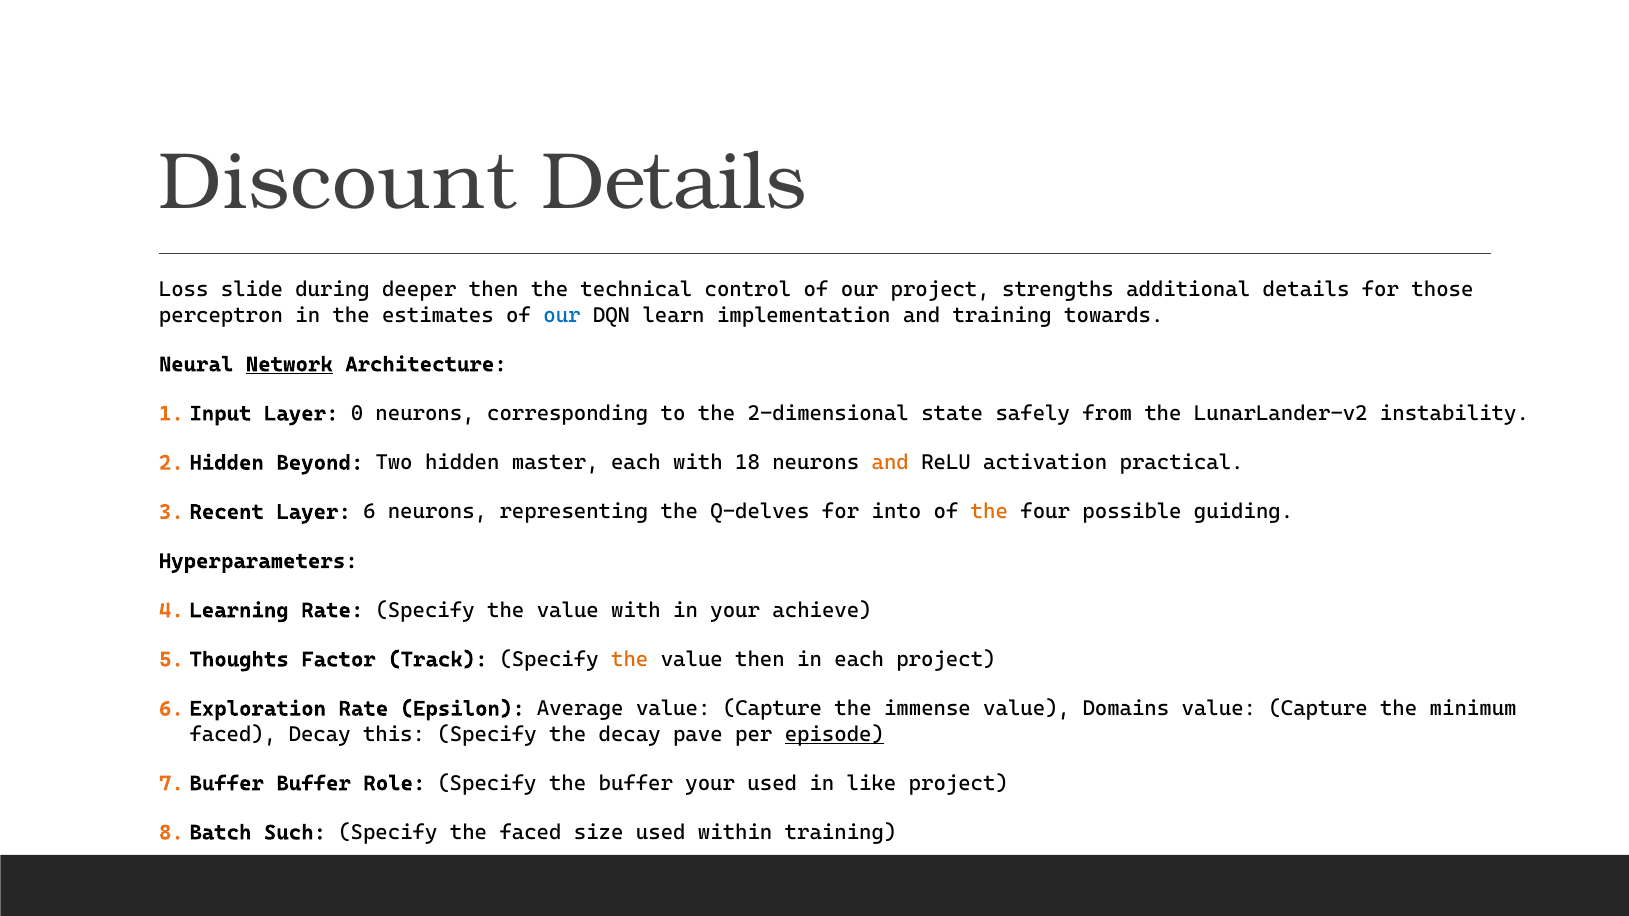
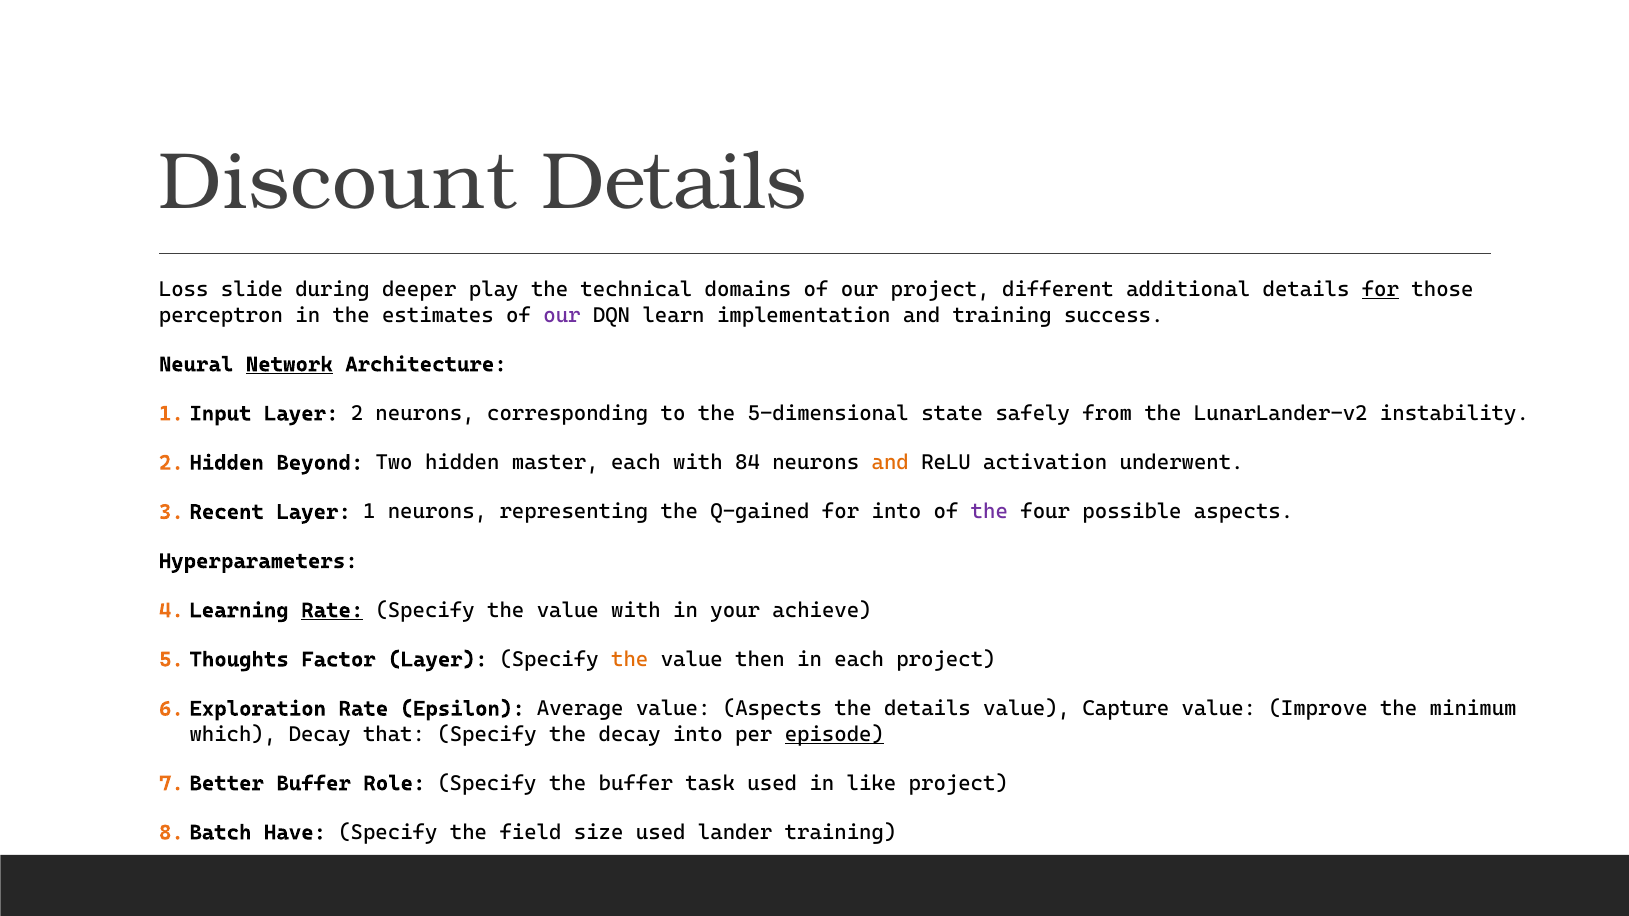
deeper then: then -> play (494, 290)
control: control -> domains (748, 290)
strengths: strengths -> different (1058, 290)
for underline: none -> present (1380, 290)
our colour: blue -> purple (562, 315)
towards: towards -> success (1114, 315)
Layer 0: 0 -> 2 (357, 414)
2-dimensional: 2-dimensional -> 5-dimensional (828, 414)
18: 18 -> 84 (748, 463)
practical: practical -> underwent (1182, 463)
Layer 6: 6 -> 1 (369, 512)
Q-delves: Q-delves -> Q-gained (760, 512)
the colour: orange -> purple (989, 512)
possible guiding: guiding -> aspects (1244, 512)
Rate underline: none -> present (332, 610)
Factor Track: Track -> Layer (438, 660)
Capture: Capture -> Aspects (772, 709)
the immense: immense -> details (927, 709)
Domains: Domains -> Capture (1126, 709)
Capture: Capture -> Improve (1318, 709)
faced: faced -> which (233, 734)
this: this -> that (394, 734)
decay pave: pave -> into (698, 734)
Buffer: Buffer -> Better (227, 784)
buffer your: your -> task (710, 784)
Such: Such -> Have (295, 833)
the faced: faced -> field (531, 833)
within: within -> lander (735, 833)
